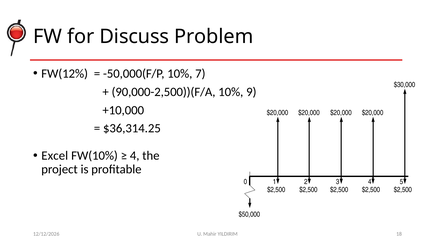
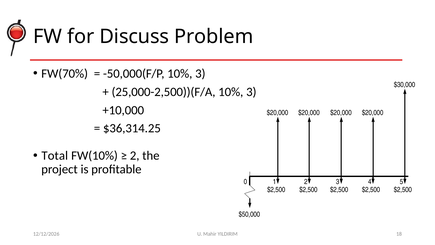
FW(12%: FW(12% -> FW(70% (65, 74)
7: 7 -> 3 (200, 74)
90,000-2,500))(F/A: 90,000-2,500))(F/A -> 25,000-2,500))(F/A (164, 92)
9: 9 -> 3 (251, 92)
Excel: Excel -> Total (55, 156)
4: 4 -> 2 (135, 156)
